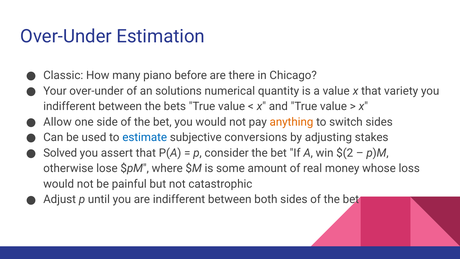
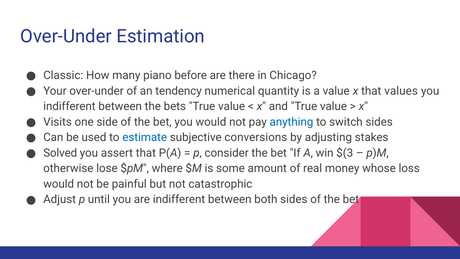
solutions: solutions -> tendency (179, 91)
variety: variety -> values (401, 91)
Allow: Allow -> Visits (58, 122)
anything colour: orange -> blue (291, 122)
$(2: $(2 -> $(3 (345, 153)
